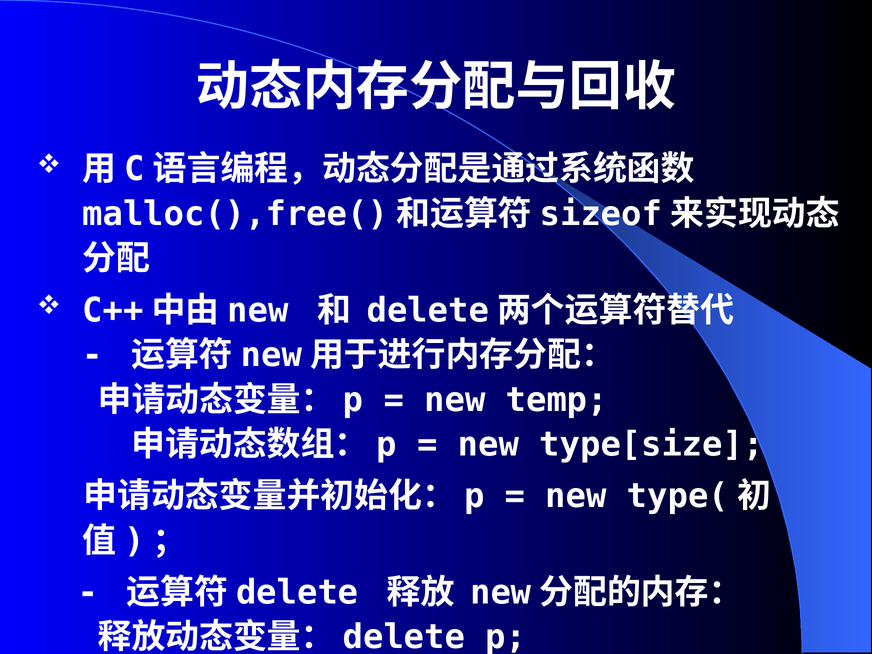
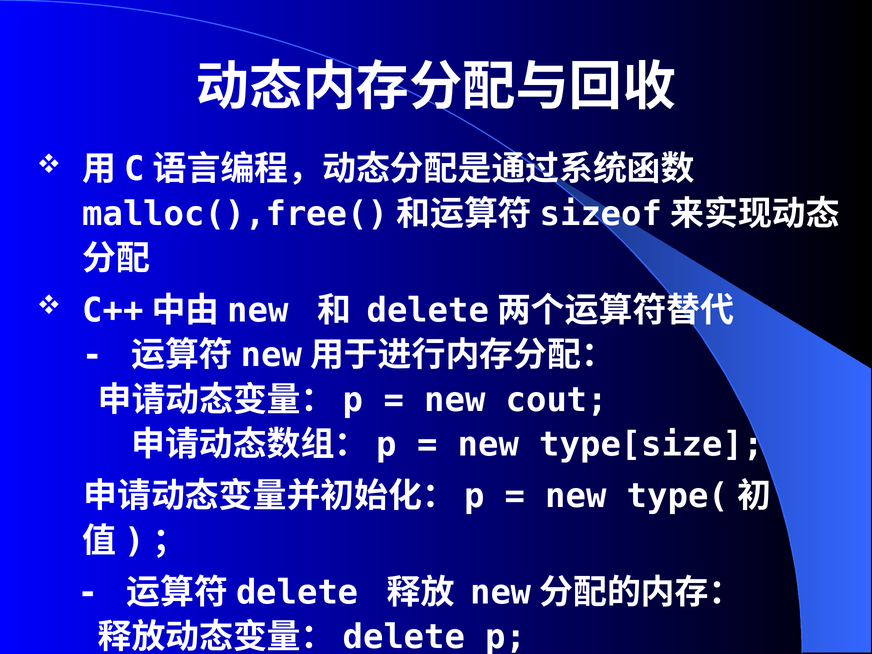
temp: temp -> cout (557, 400)
